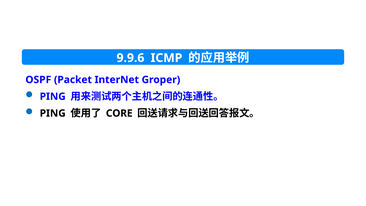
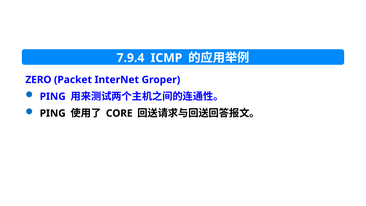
9.9.6: 9.9.6 -> 7.9.4 (130, 58)
OSPF: OSPF -> ZERO (38, 80)
